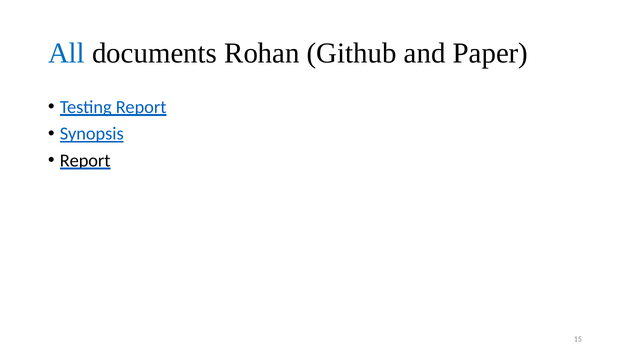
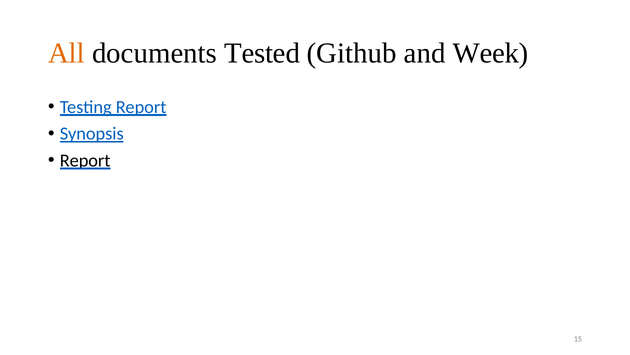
All colour: blue -> orange (66, 53)
Rohan: Rohan -> Tested (262, 53)
Paper: Paper -> Week (491, 53)
